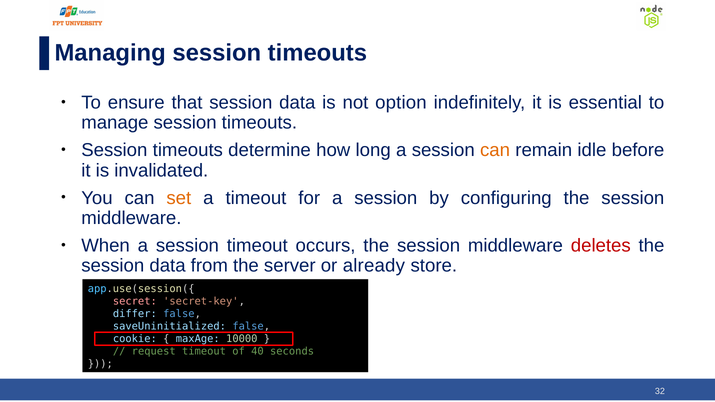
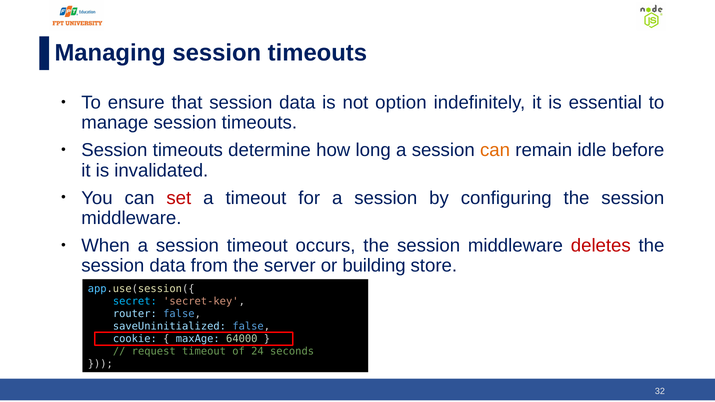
set colour: orange -> red (179, 198)
already: already -> building (374, 266)
secret colour: pink -> light blue (135, 302)
differ: differ -> router (135, 314)
10000: 10000 -> 64000 (242, 339)
40: 40 -> 24 (257, 352)
